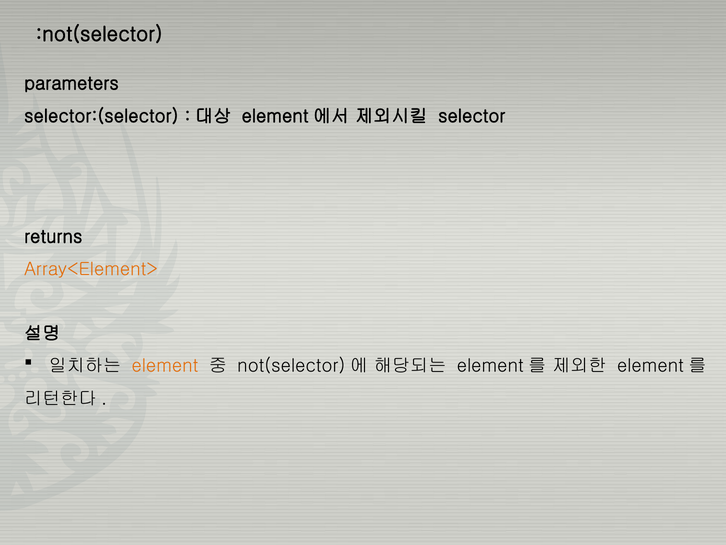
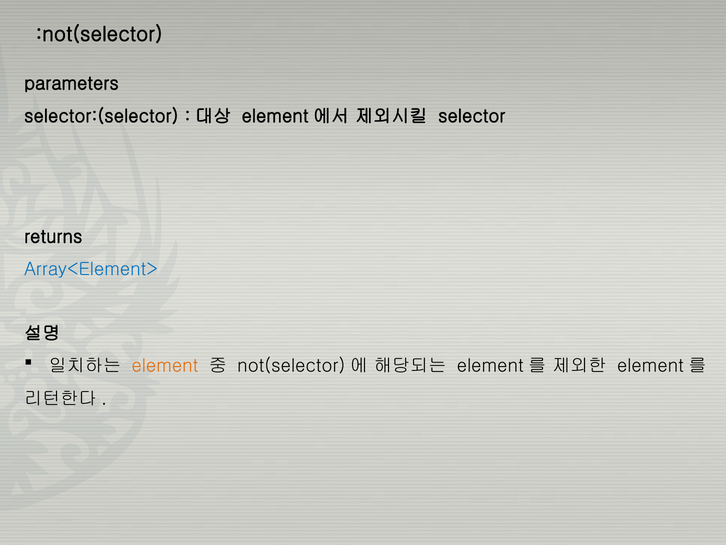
Array<Element> colour: orange -> blue (91, 269)
